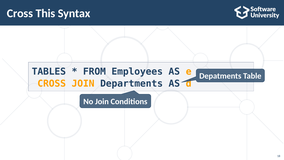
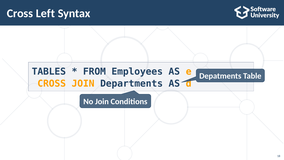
This: This -> Left (45, 13)
